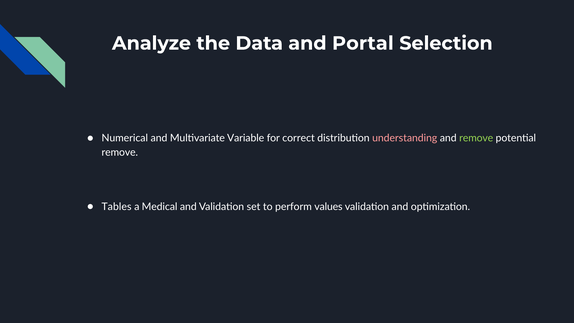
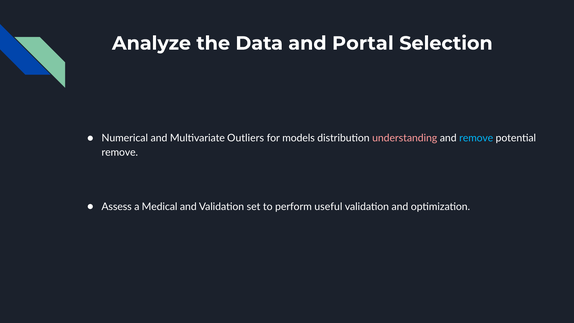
Variable: Variable -> Outliers (246, 138)
correct: correct -> models (299, 138)
remove colour: light green -> light blue (476, 138)
Tables: Tables -> Assess (117, 207)
values: values -> useful (328, 207)
